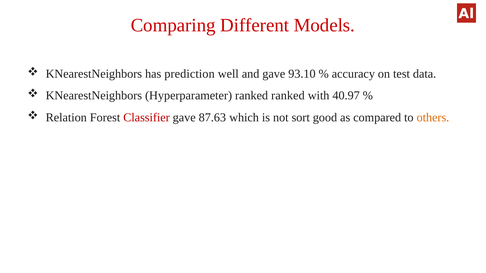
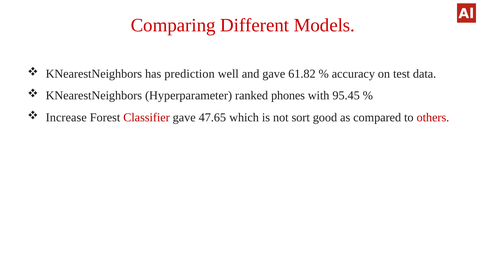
93.10: 93.10 -> 61.82 (302, 74)
ranked ranked: ranked -> phones (288, 96)
40.97: 40.97 -> 95.45 (346, 96)
Relation: Relation -> Increase (66, 118)
87.63: 87.63 -> 47.65 (212, 118)
others colour: orange -> red (433, 118)
